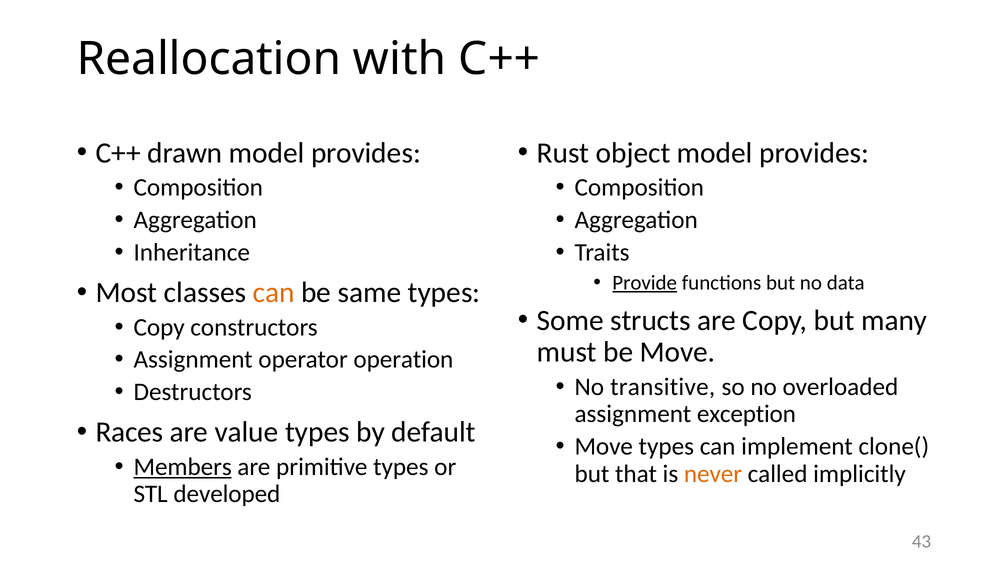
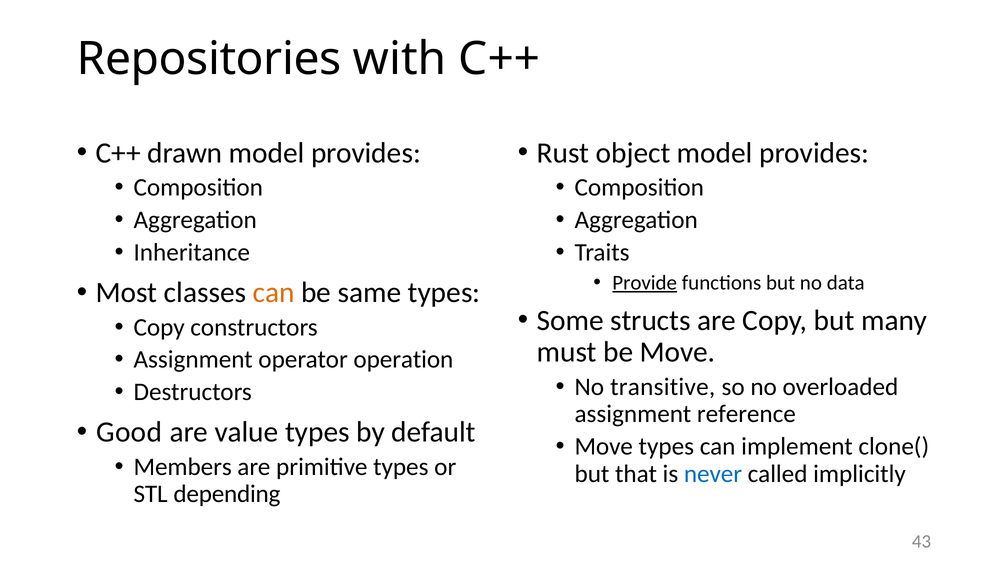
Reallocation: Reallocation -> Repositories (209, 59)
exception: exception -> reference (746, 414)
Races: Races -> Good (129, 432)
Members underline: present -> none (183, 467)
never colour: orange -> blue (713, 474)
developed: developed -> depending (227, 494)
